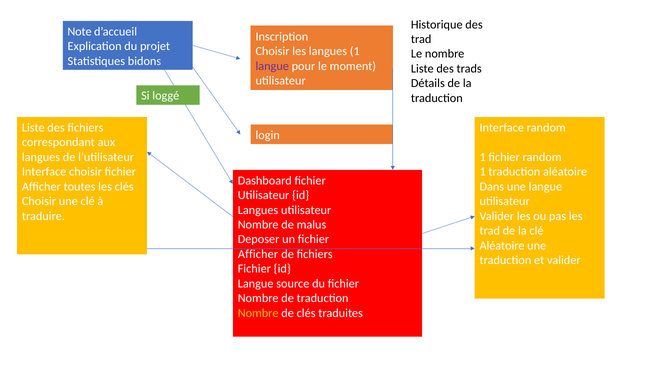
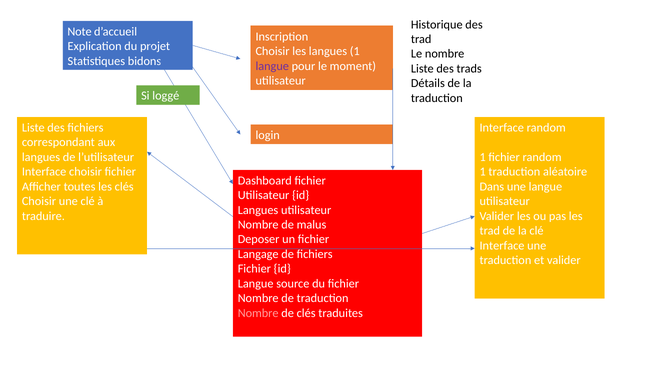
Aléatoire: Aléatoire -> Interface (502, 246)
Afficher: Afficher -> Langage (258, 254)
Nombre colour: yellow -> pink (258, 313)
